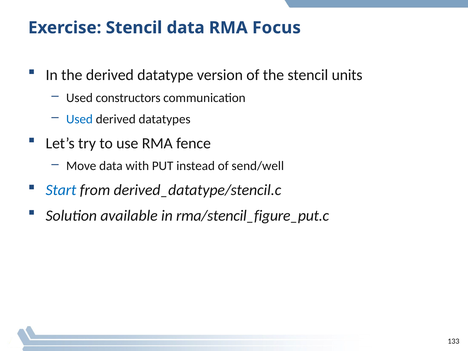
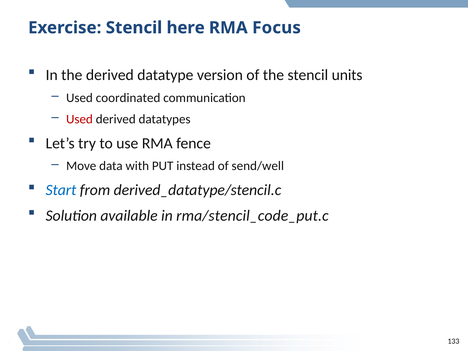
Stencil data: data -> here (186, 28)
constructors: constructors -> coordinated (128, 98)
Used colour: blue -> red (79, 119)
rma/stencil_figure_put.c: rma/stencil_figure_put.c -> rma/stencil_code_put.c (252, 216)
